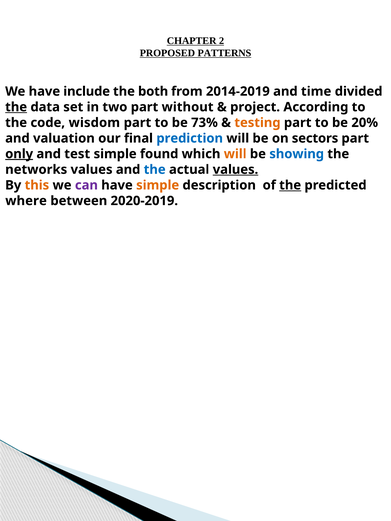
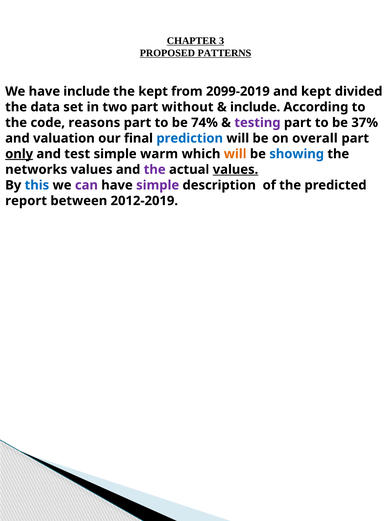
2: 2 -> 3 (222, 41)
the both: both -> kept (153, 91)
2014-2019: 2014-2019 -> 2099-2019 (238, 91)
and time: time -> kept (316, 91)
the underline: present -> none (16, 107)
project: project -> include (255, 107)
wisdom: wisdom -> reasons (94, 123)
73%: 73% -> 74% (204, 123)
testing colour: orange -> purple (257, 123)
20%: 20% -> 37% (365, 123)
sectors: sectors -> overall (315, 138)
found: found -> warm (159, 154)
the colour: blue -> purple (155, 170)
this colour: orange -> blue (37, 185)
simple colour: orange -> purple (158, 185)
the underline: present -> none (290, 185)
where: where -> report (26, 201)
2020-2019: 2020-2019 -> 2012-2019 (144, 201)
